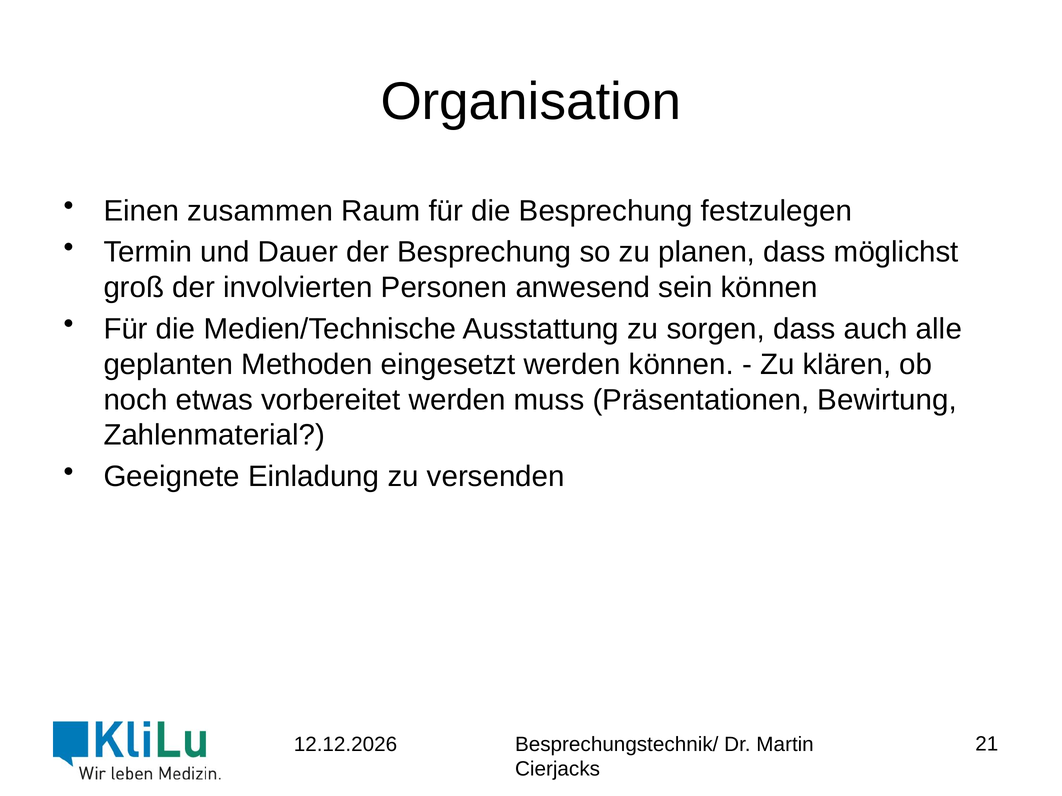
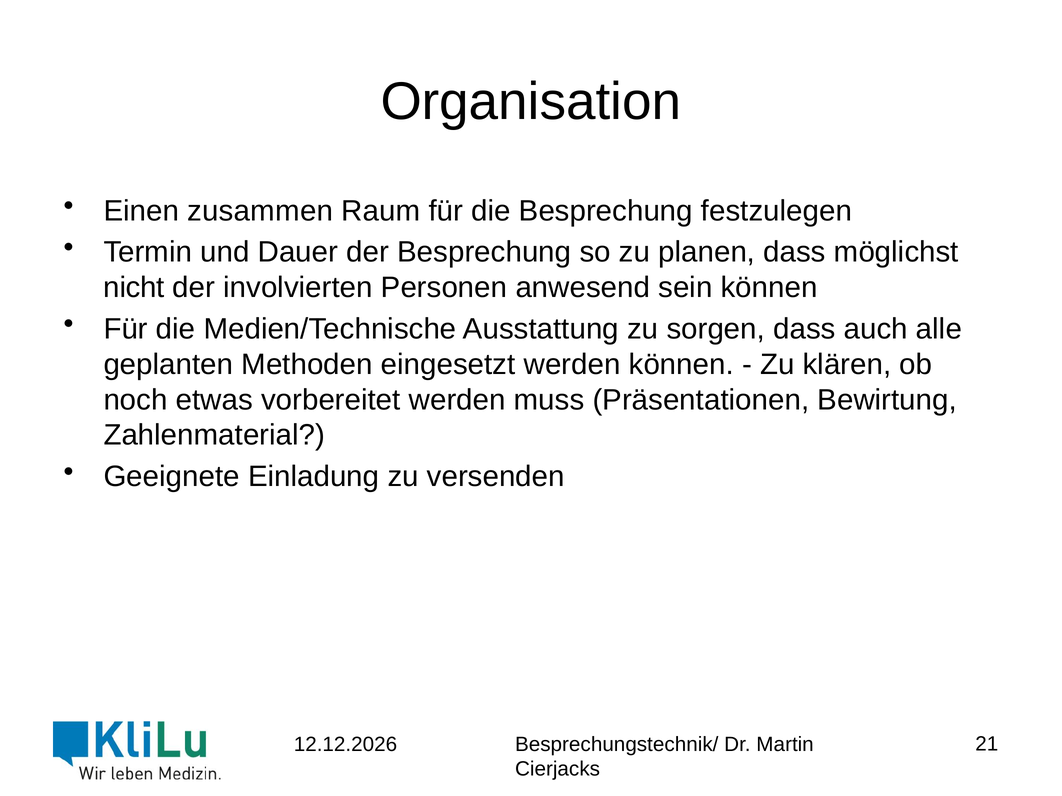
groß: groß -> nicht (134, 288)
